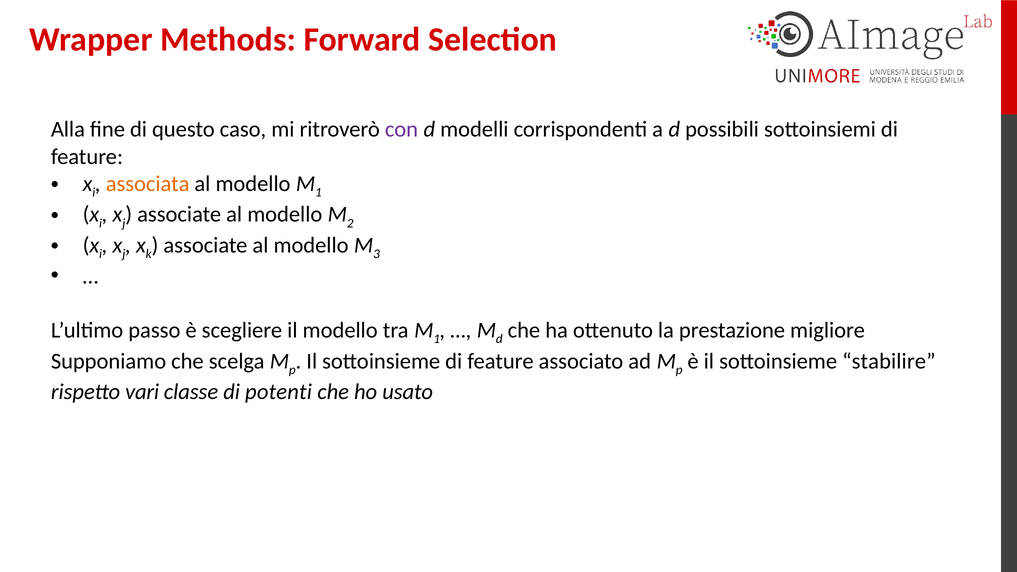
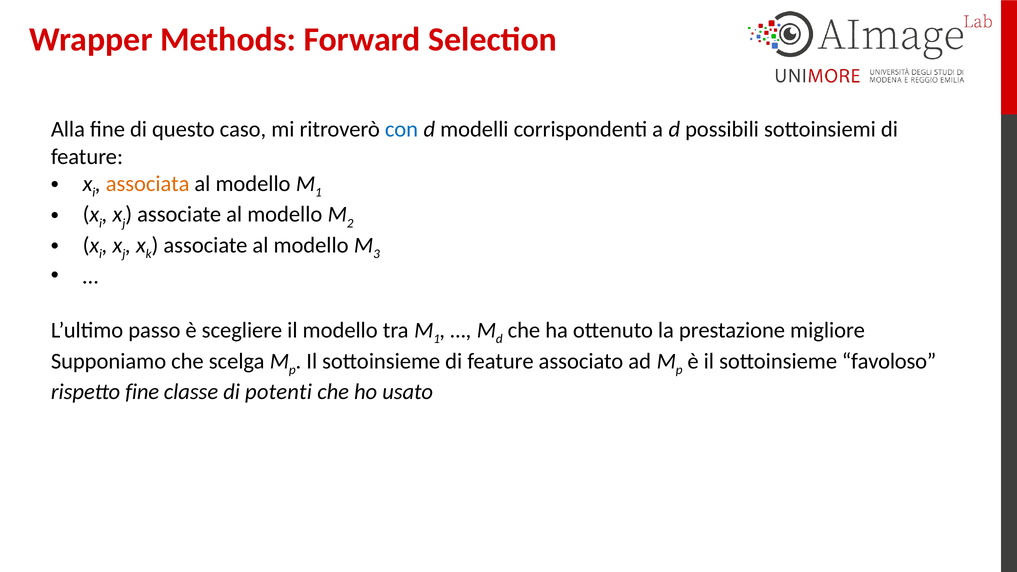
con colour: purple -> blue (401, 129)
stabilire: stabilire -> favoloso (889, 361)
rispetto vari: vari -> fine (142, 392)
